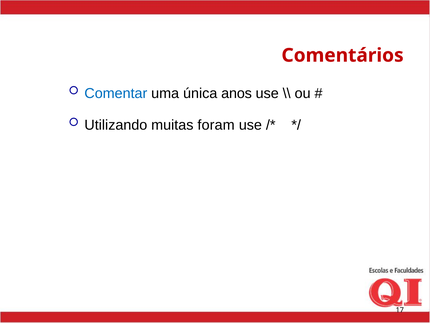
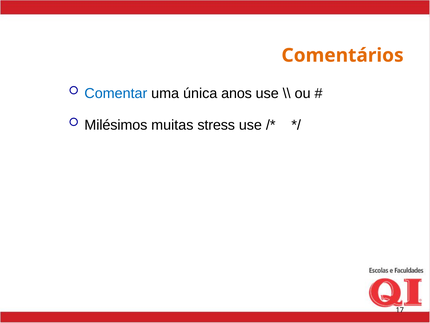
Comentários colour: red -> orange (343, 55)
Utilizando: Utilizando -> Milésimos (116, 125)
foram: foram -> stress (216, 125)
